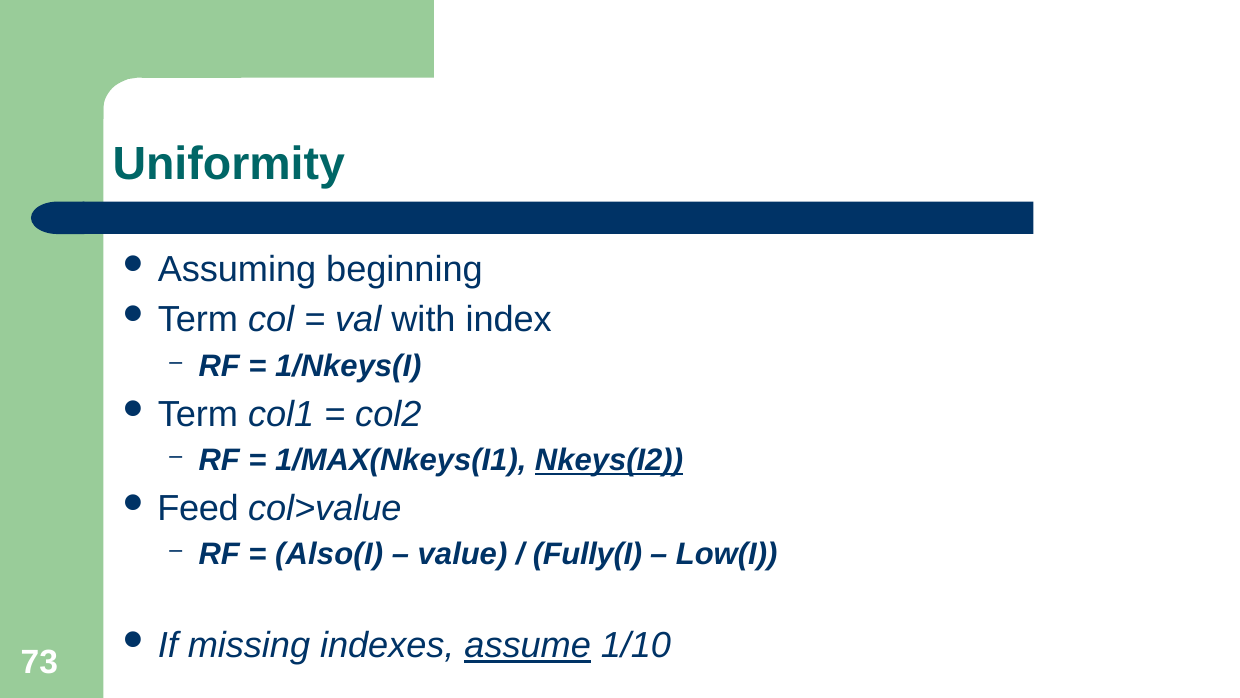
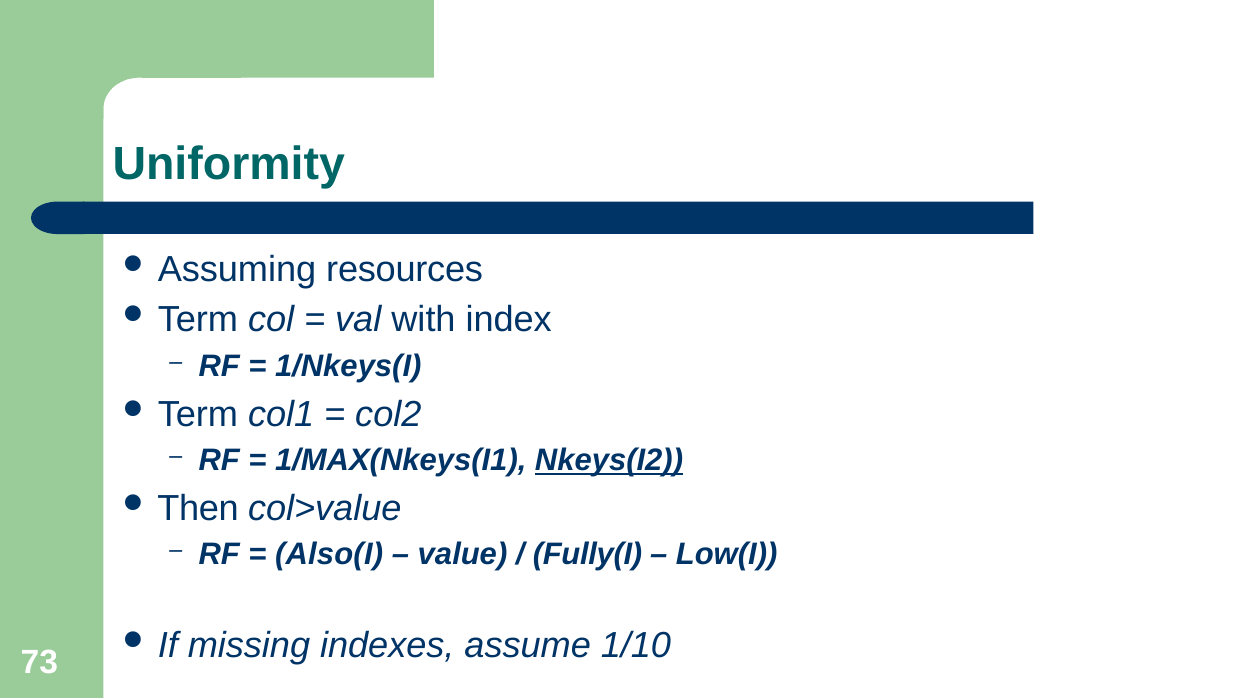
beginning: beginning -> resources (405, 269)
Feed: Feed -> Then (198, 508)
assume underline: present -> none (528, 645)
